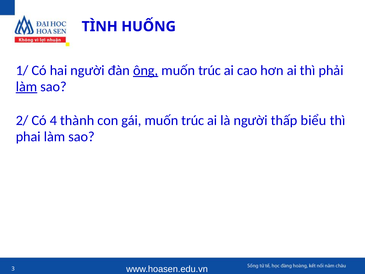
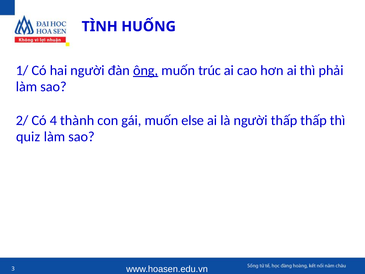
làm underline: present -> none (26, 87)
gái muốn trúc: trúc -> else (193, 120)
thấp biểu: biểu -> thấp (314, 120)
phai: phai -> quiz (28, 137)
